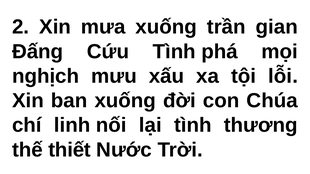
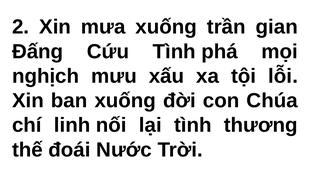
thiết: thiết -> đoái (69, 150)
